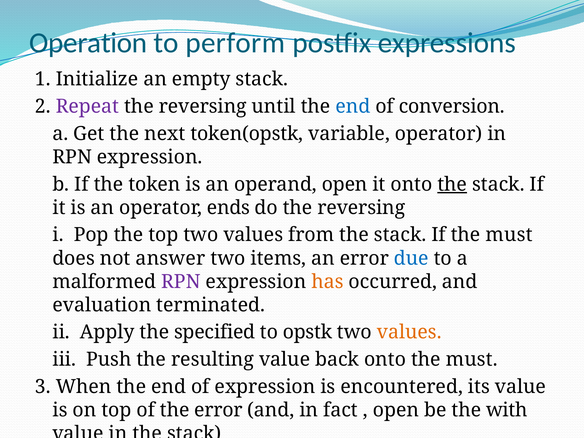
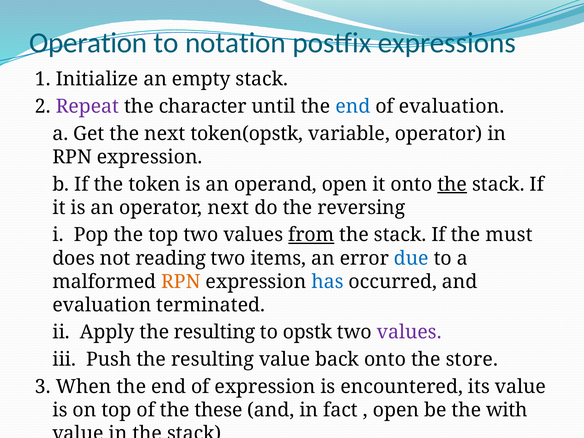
perform: perform -> notation (235, 43)
reversing: reversing -> character (203, 106)
of conversion: conversion -> evaluation (452, 106)
operator ends: ends -> next (228, 208)
from underline: none -> present (311, 235)
answer: answer -> reading (171, 258)
RPN colour: purple -> orange (181, 282)
has colour: orange -> blue (328, 282)
Apply the specified: specified -> resulting (215, 332)
values colour: orange -> purple (409, 332)
onto the must: must -> store (472, 359)
the error: error -> these (218, 410)
